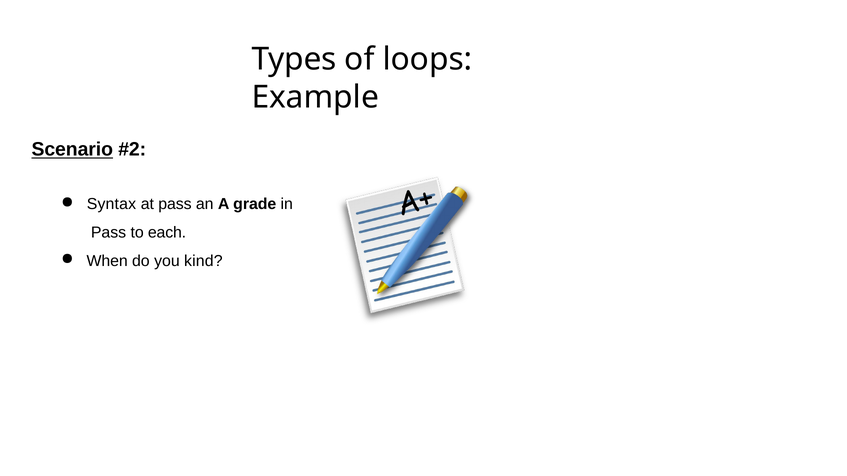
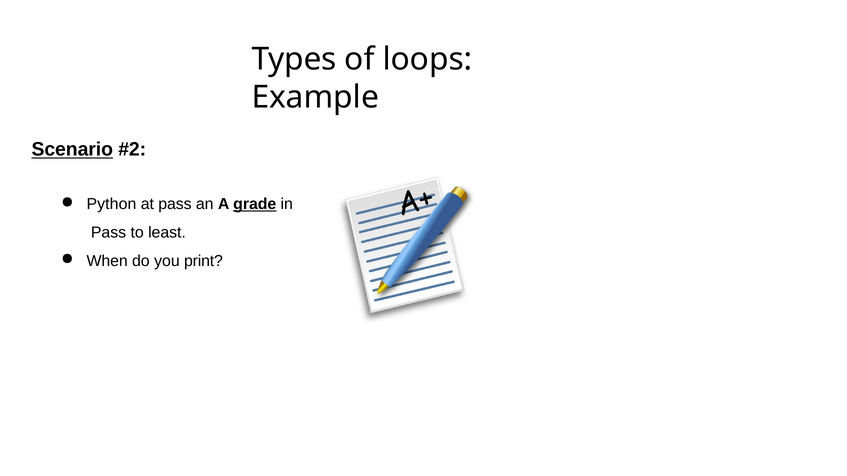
Syntax: Syntax -> Python (111, 204)
grade underline: none -> present (255, 204)
each: each -> least (167, 233)
kind: kind -> print (203, 261)
